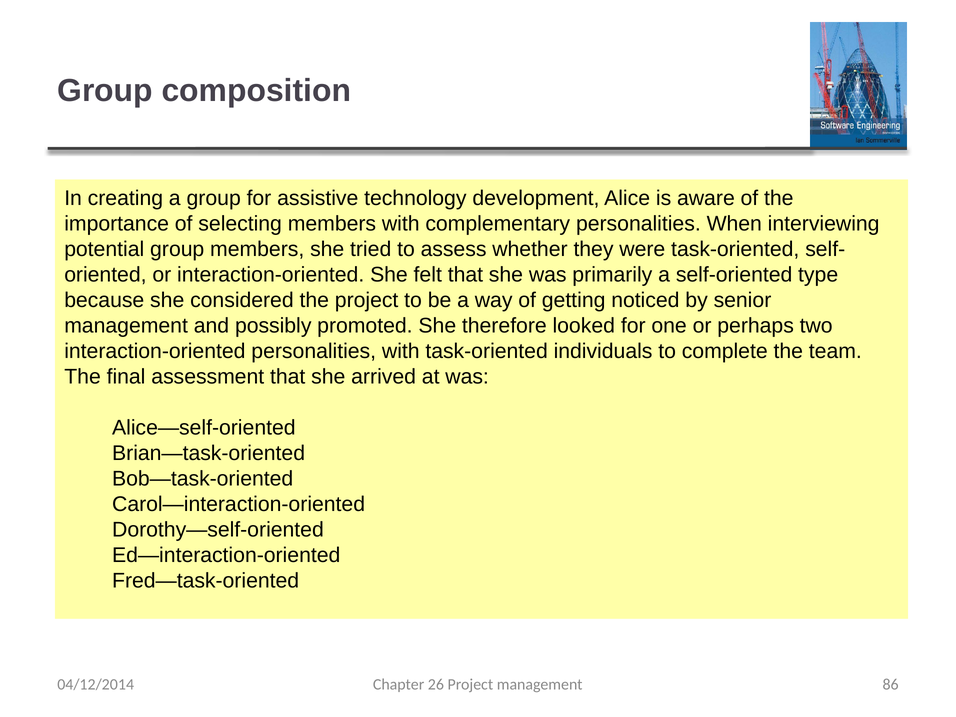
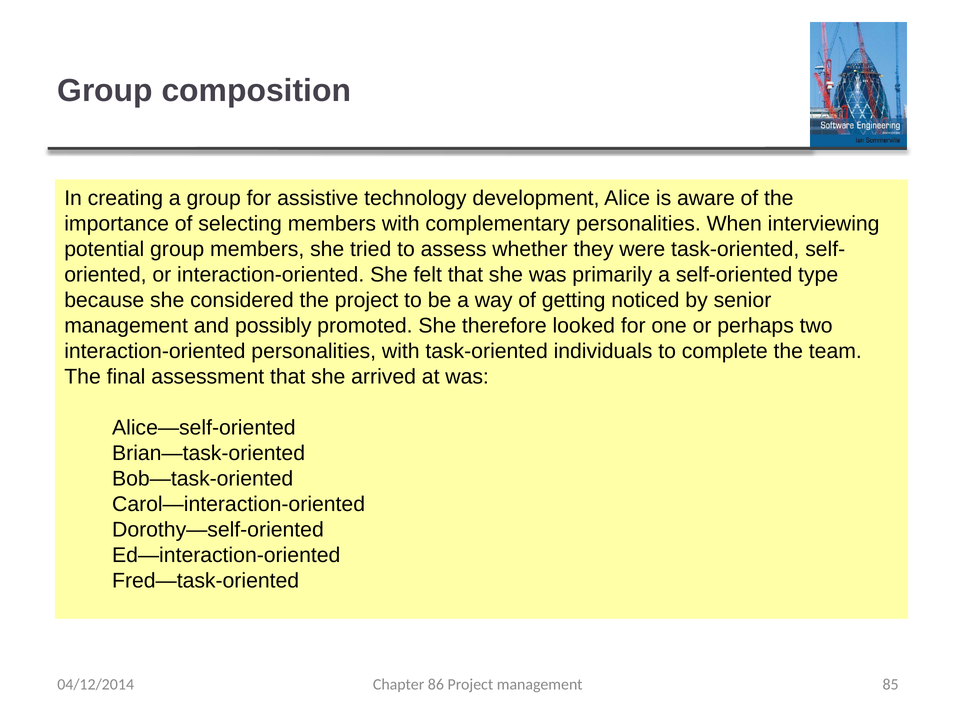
26: 26 -> 86 (436, 685)
86: 86 -> 85 (891, 685)
